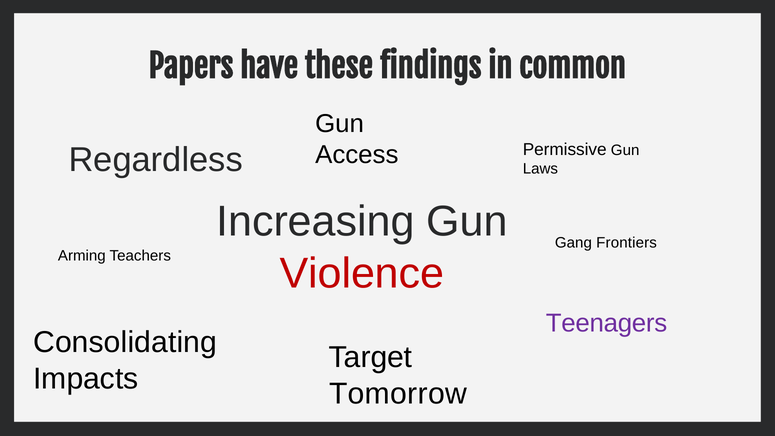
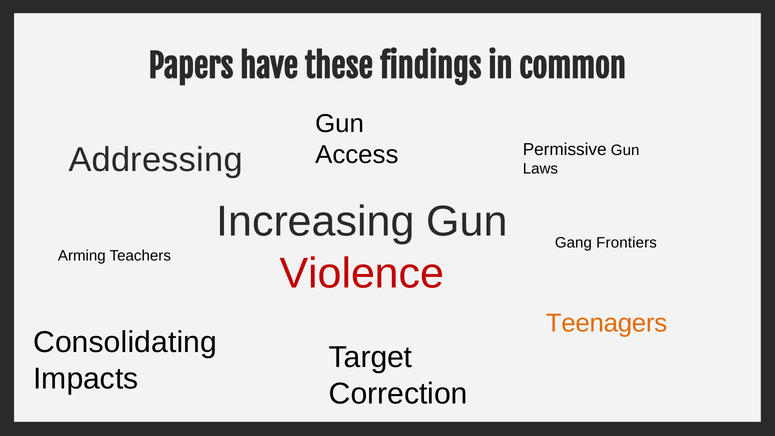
Regardless: Regardless -> Addressing (156, 160)
Teenagers colour: purple -> orange (607, 323)
Tomorrow: Tomorrow -> Correction (398, 394)
